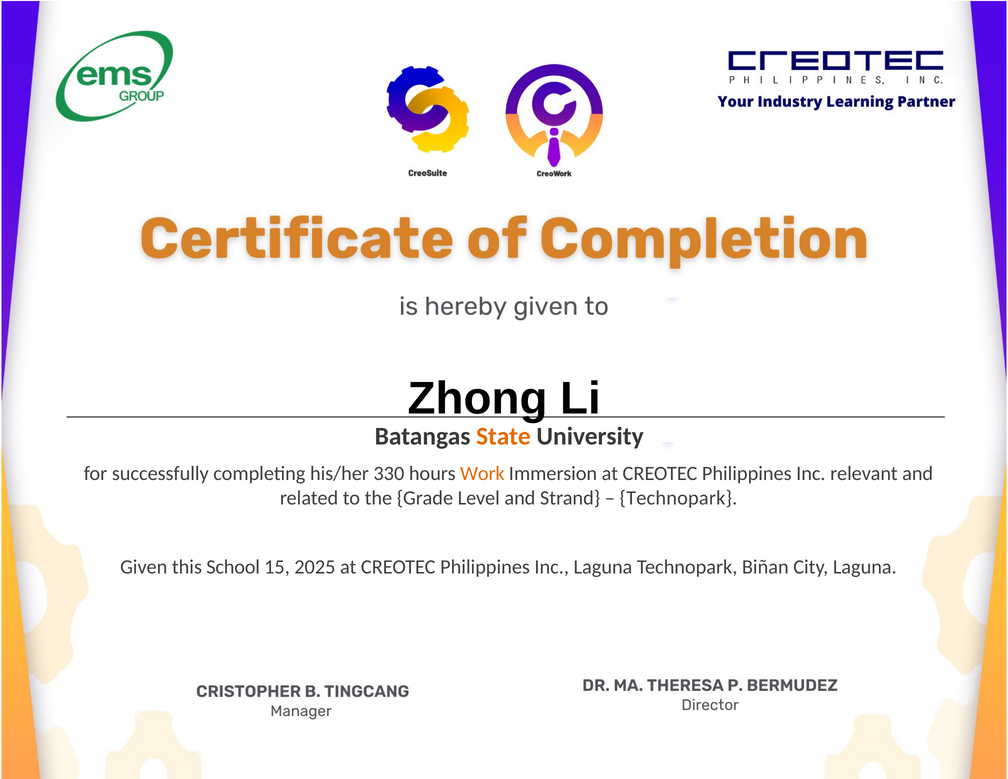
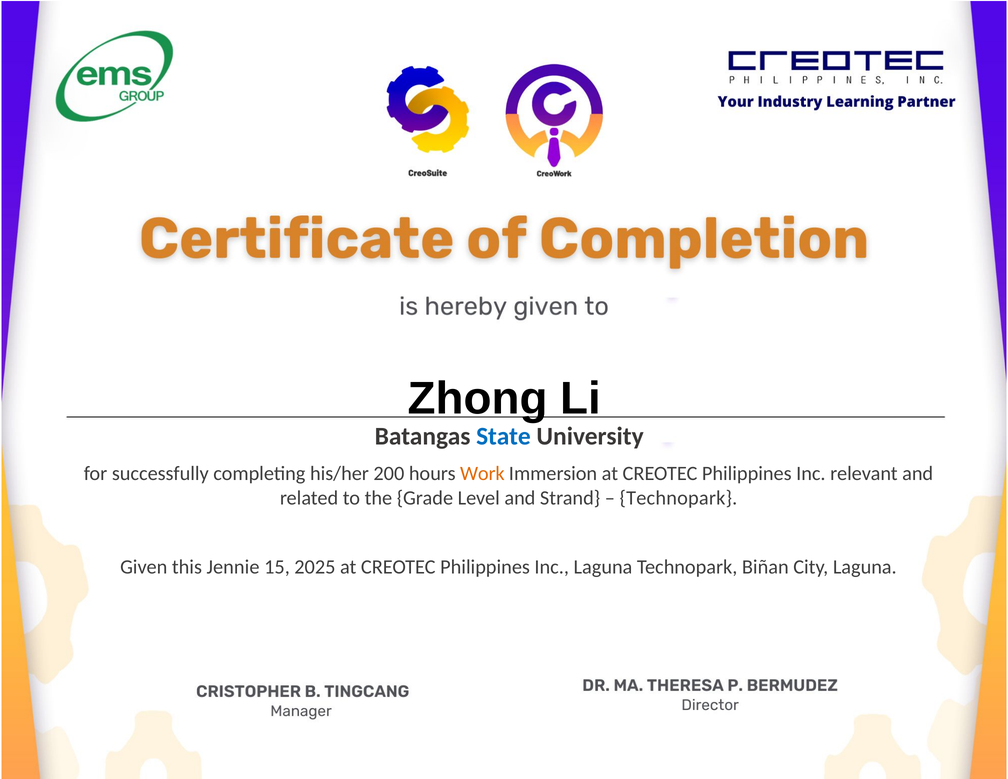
State colour: orange -> blue (503, 436)
330: 330 -> 200 (389, 473)
School: School -> Jennie (233, 567)
